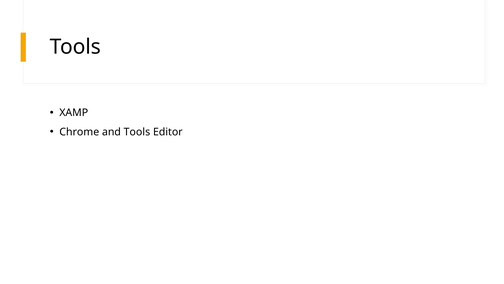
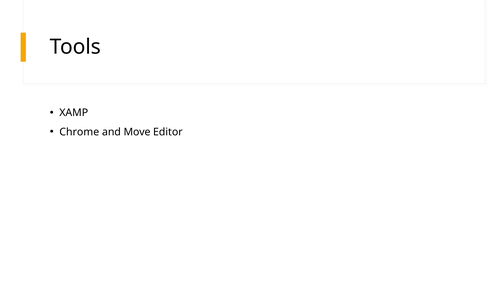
and Tools: Tools -> Move (137, 132)
